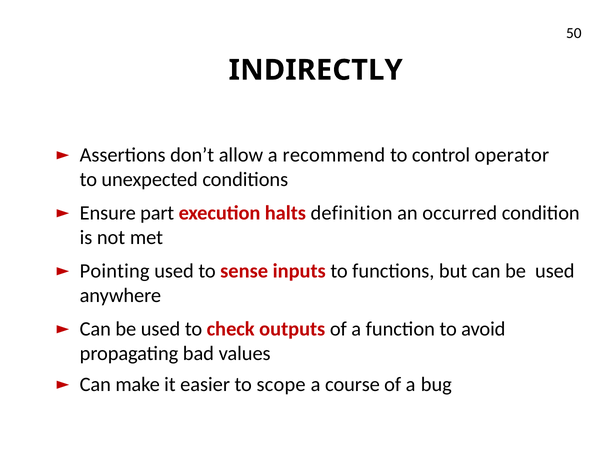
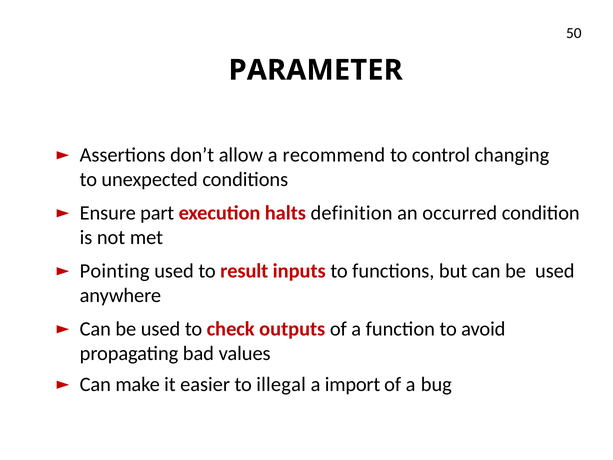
INDIRECTLY: INDIRECTLY -> PARAMETER (316, 70)
operator: operator -> changing (512, 155)
sense: sense -> result (244, 271)
scope: scope -> illegal (281, 384)
course: course -> import (353, 384)
